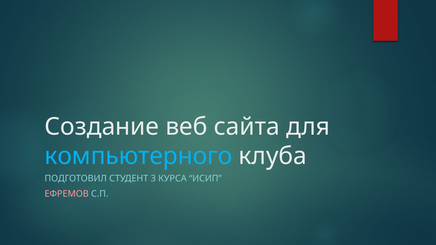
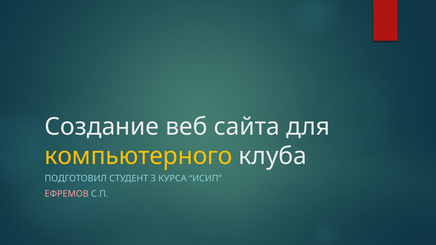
компьютерного colour: light blue -> yellow (138, 156)
